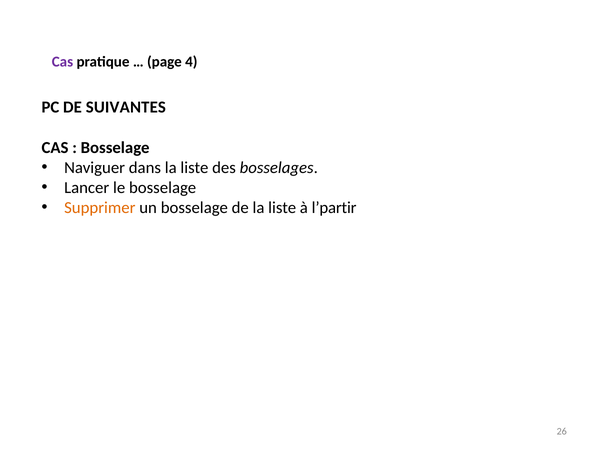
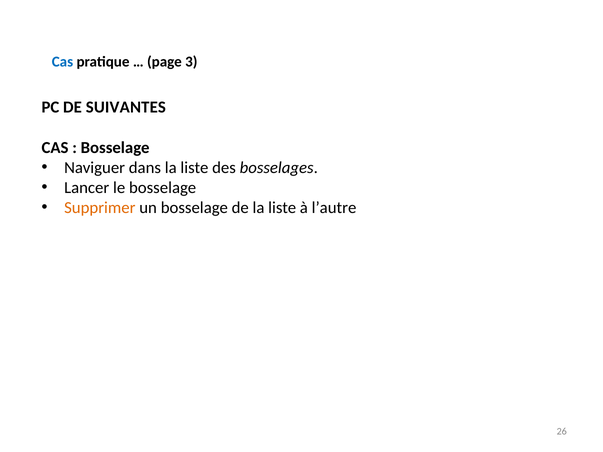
Cas colour: purple -> blue (62, 62)
4: 4 -> 3 (191, 62)
l’partir: l’partir -> l’autre (334, 208)
